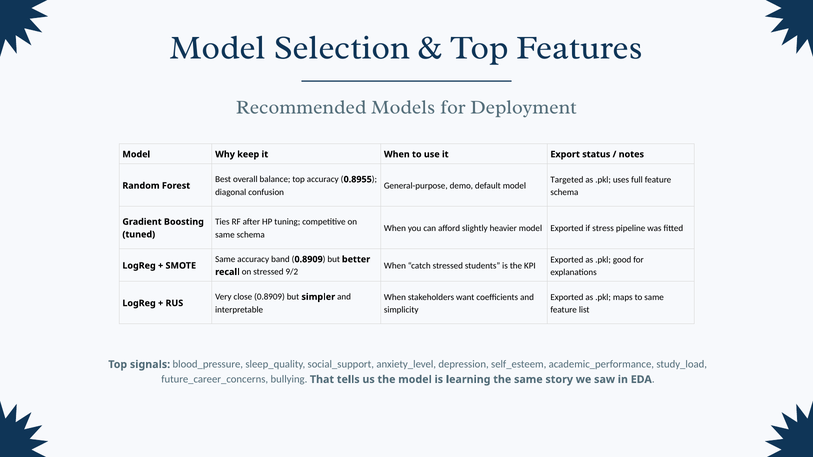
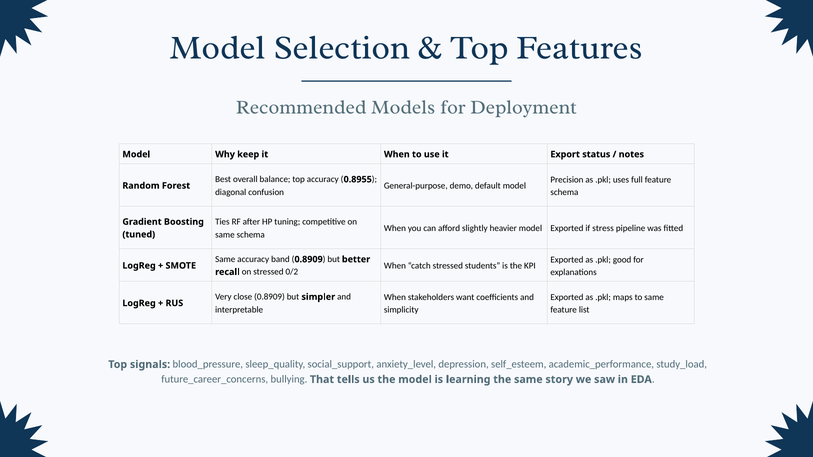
Targeted: Targeted -> Precision (567, 180)
9/2: 9/2 -> 0/2 (292, 272)
